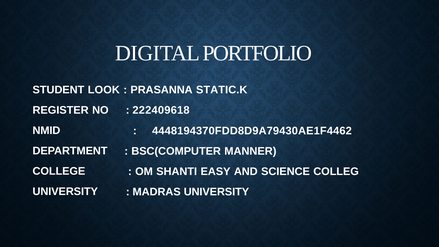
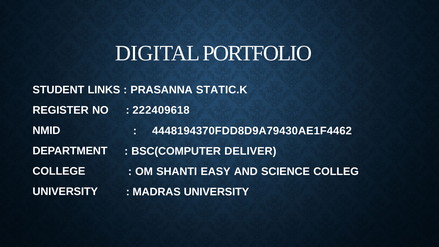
LOOK: LOOK -> LINKS (104, 90)
MANNER: MANNER -> DELIVER (250, 151)
